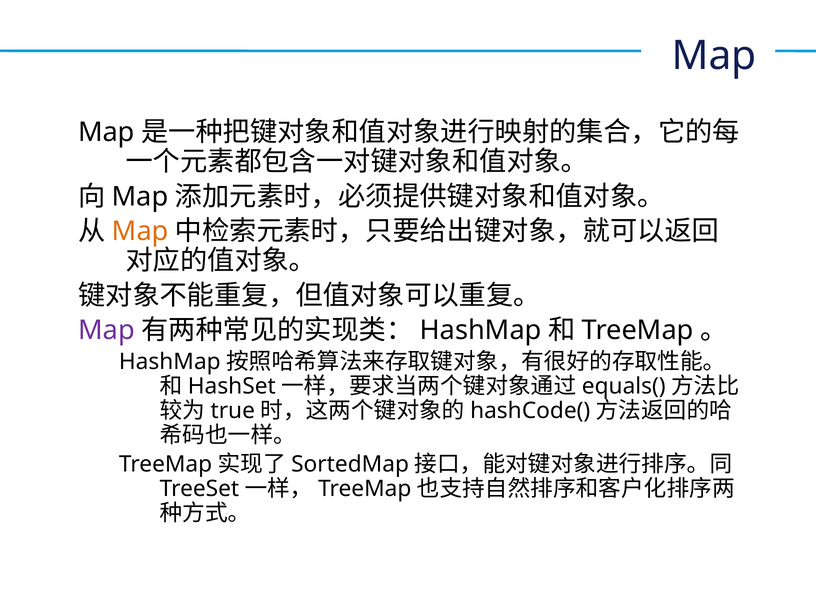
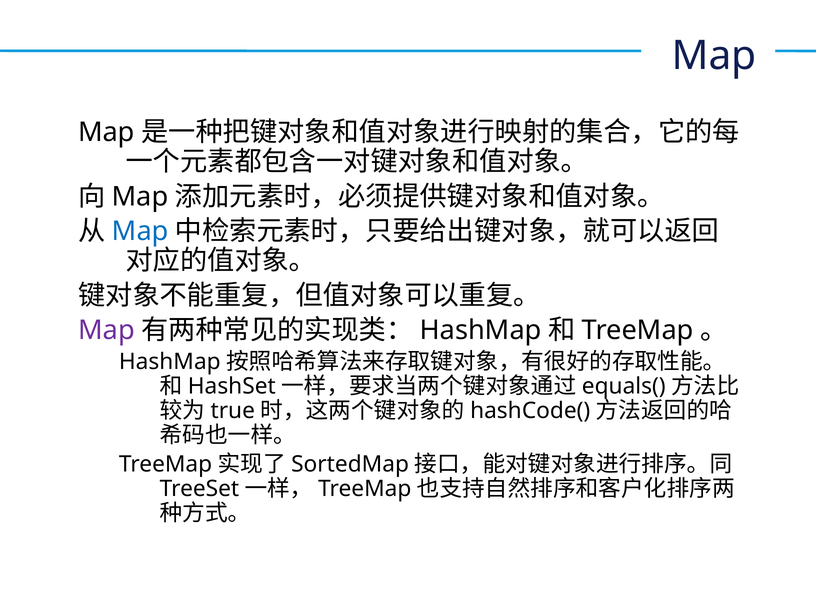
Map colour: orange -> blue (140, 231)
